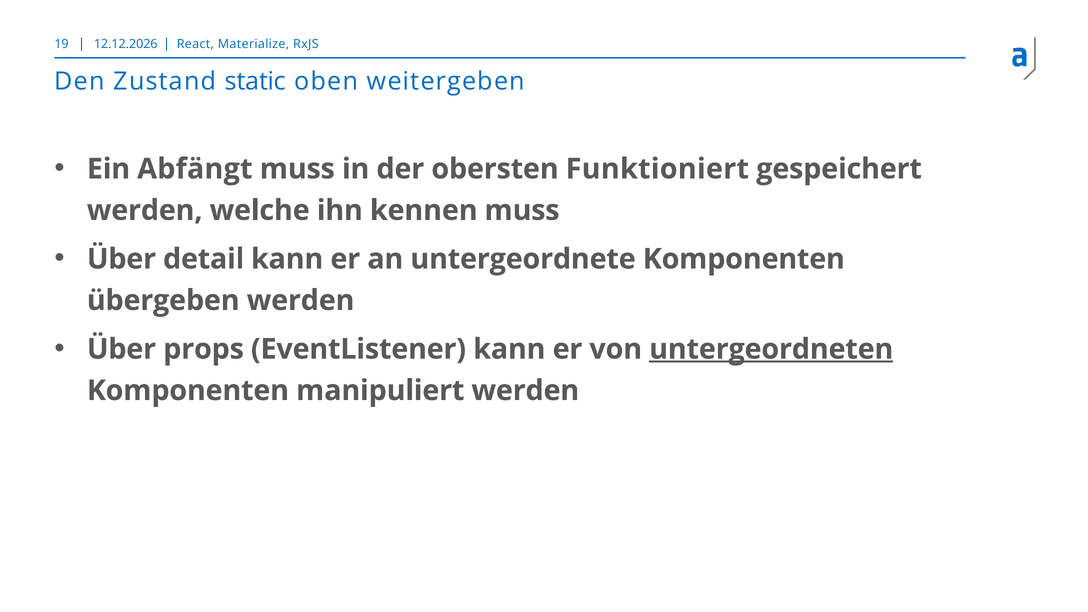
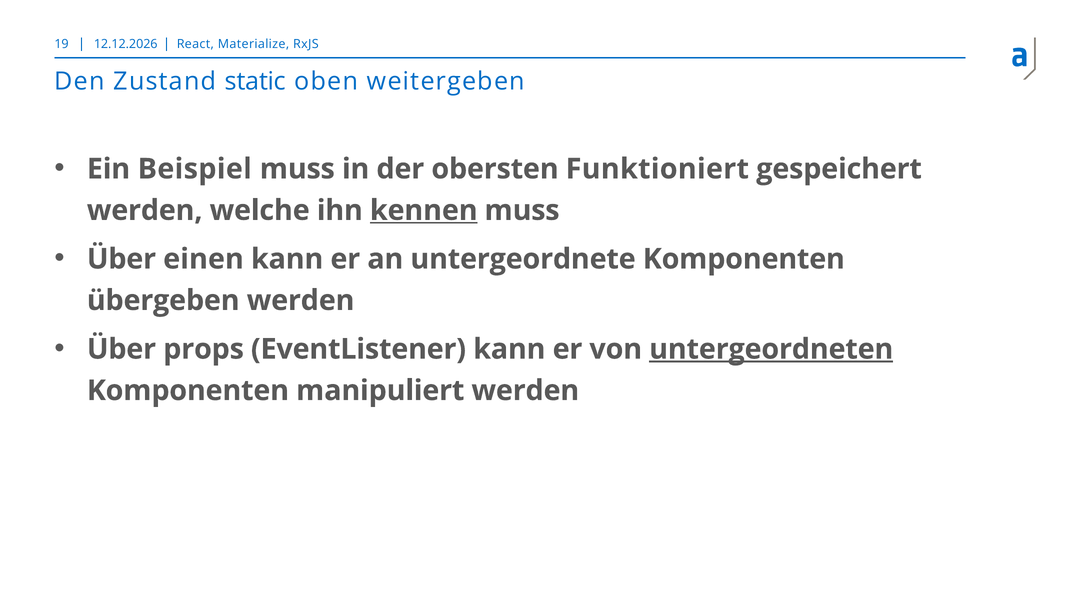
Abfängt: Abfängt -> Beispiel (195, 169)
kennen underline: none -> present (424, 210)
detail: detail -> einen (204, 259)
